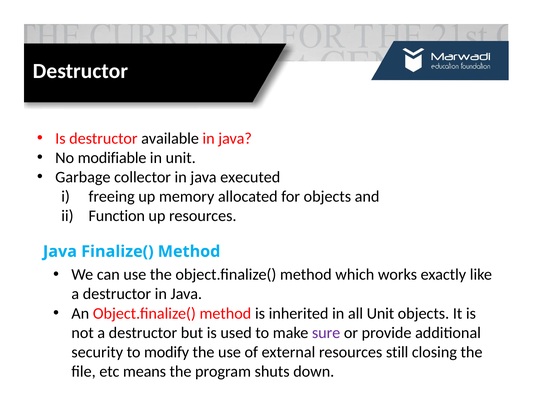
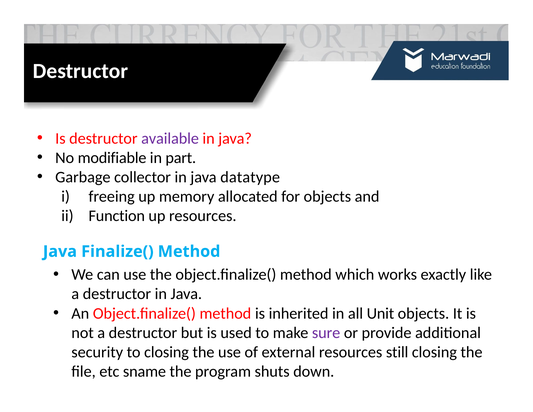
available colour: black -> purple (170, 138)
in unit: unit -> part (181, 158)
executed: executed -> datatype (250, 177)
to modify: modify -> closing (167, 352)
means: means -> sname (145, 371)
